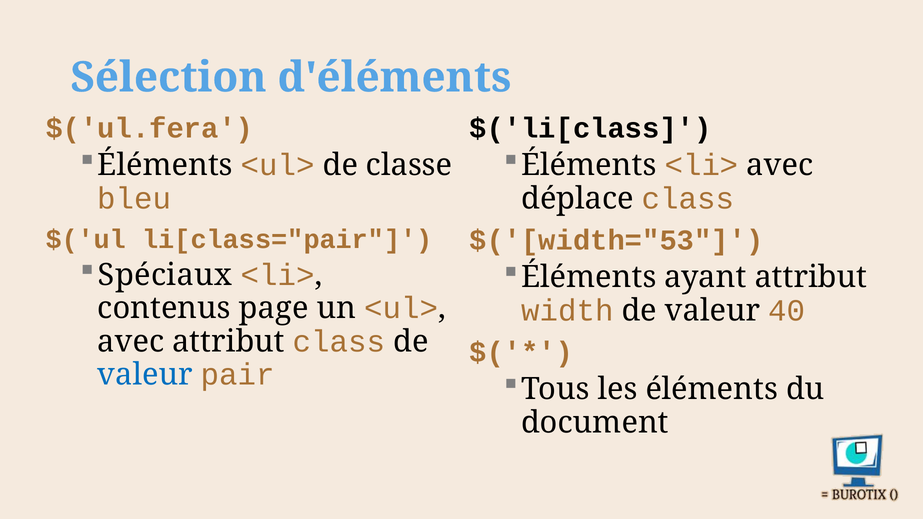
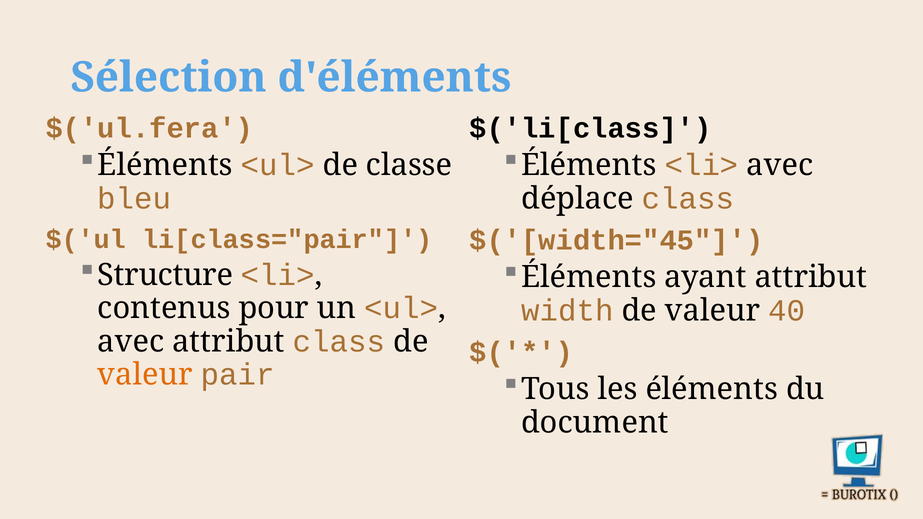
$('[width="53: $('[width="53 -> $('[width="45 (616, 240)
Spéciaux: Spéciaux -> Structure (165, 275)
page: page -> pour (274, 308)
valeur colour: blue -> orange (145, 375)
